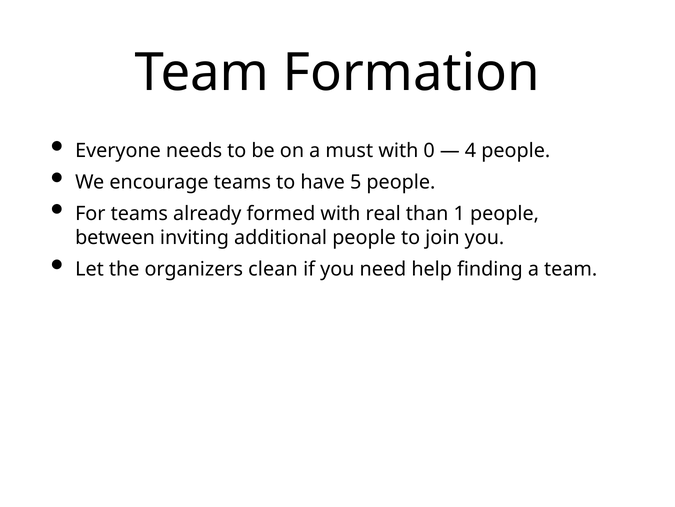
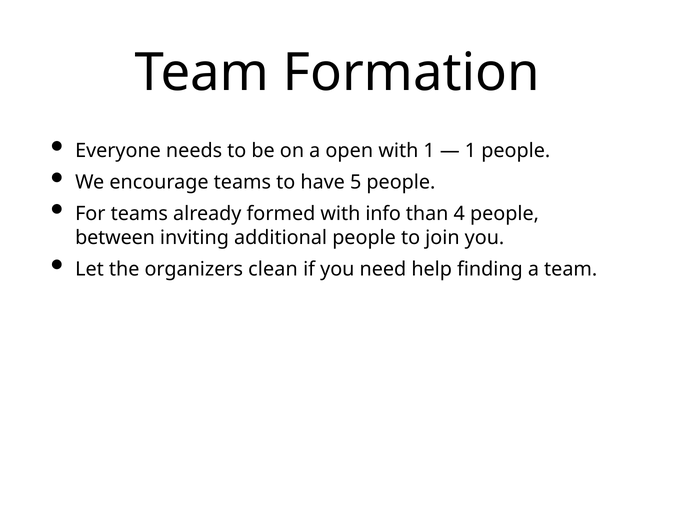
must: must -> open (349, 150)
with 0: 0 -> 1 (429, 150)
4: 4 -> 1 (471, 150)
real: real -> info (383, 214)
1: 1 -> 4 (459, 214)
